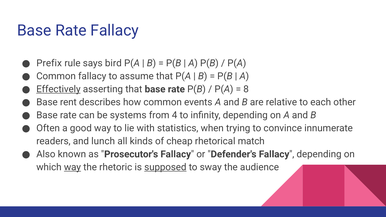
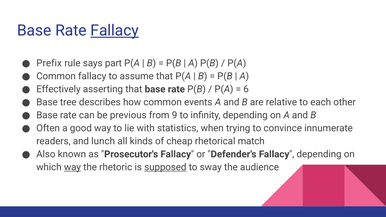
Fallacy underline: none -> present (115, 31)
bird: bird -> part (113, 63)
Effectively underline: present -> none (58, 89)
8: 8 -> 6 (246, 89)
rent: rent -> tree (68, 102)
systems: systems -> previous (128, 115)
4: 4 -> 9 (175, 115)
